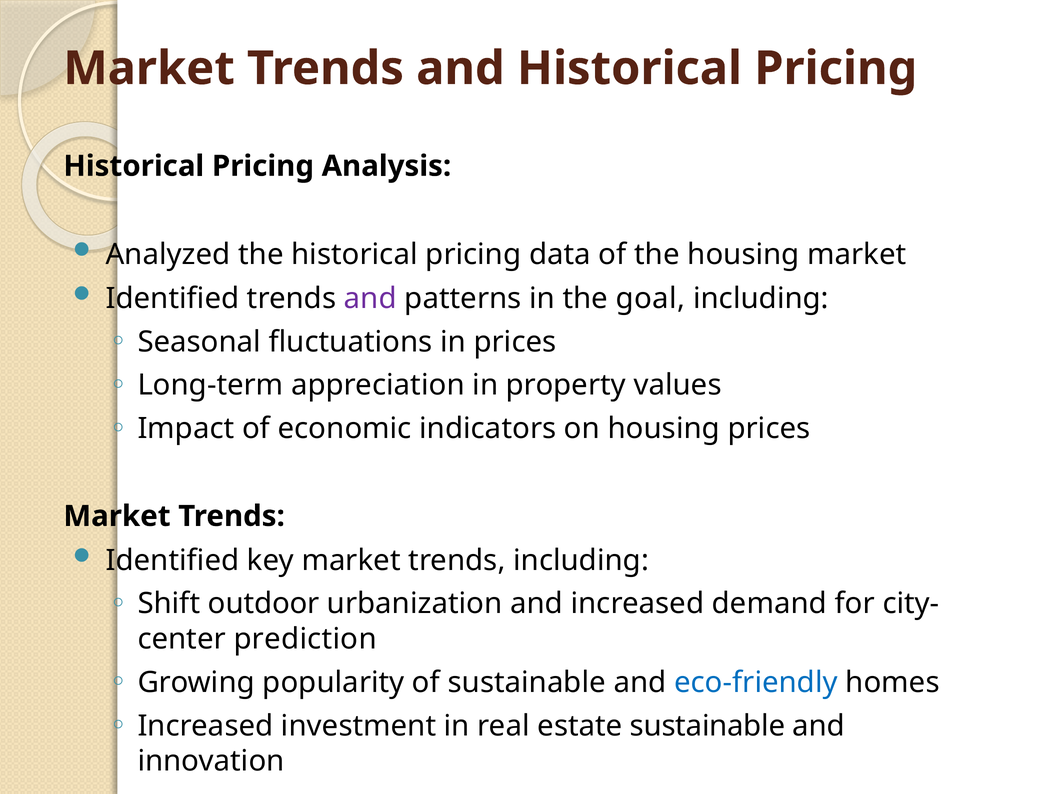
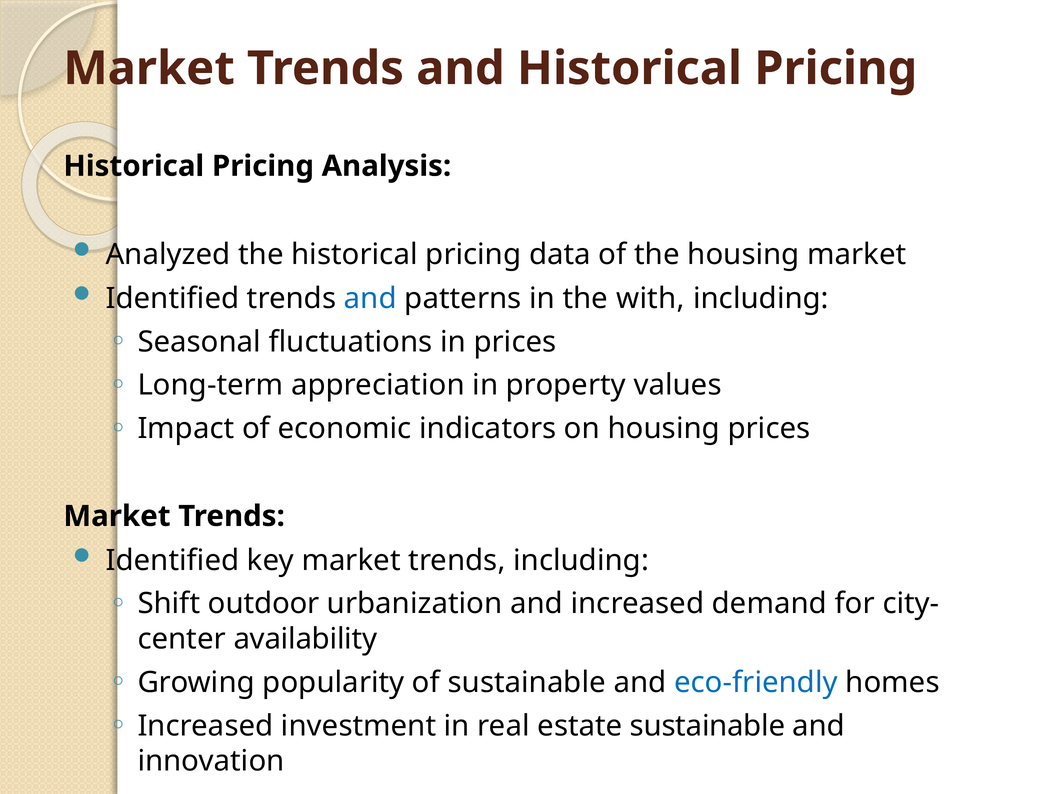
and colour: purple -> blue (370, 299)
goal: goal -> with (650, 299)
prediction: prediction -> availability (305, 639)
